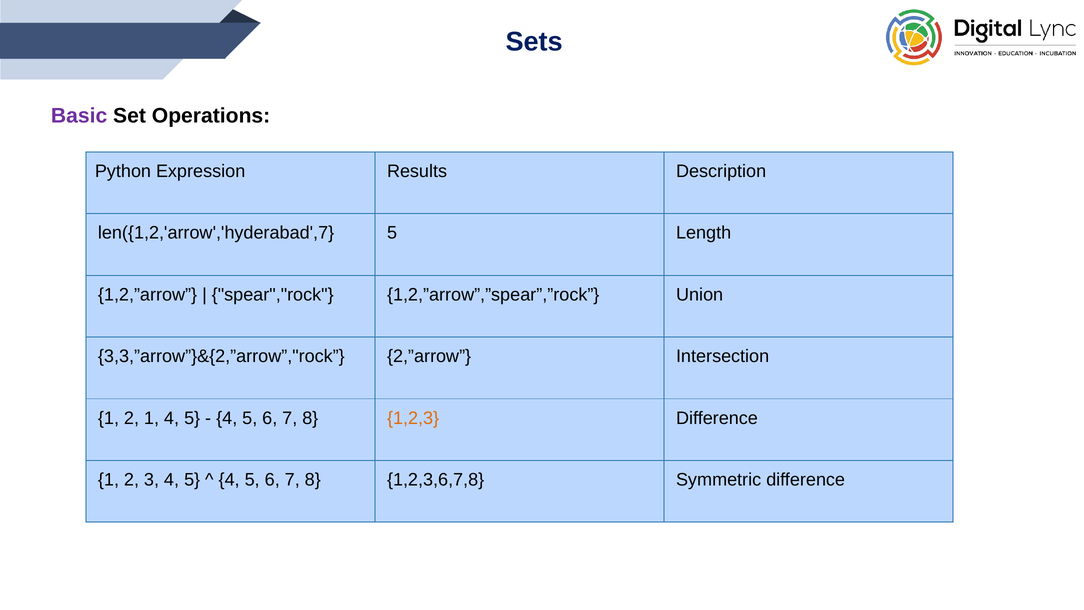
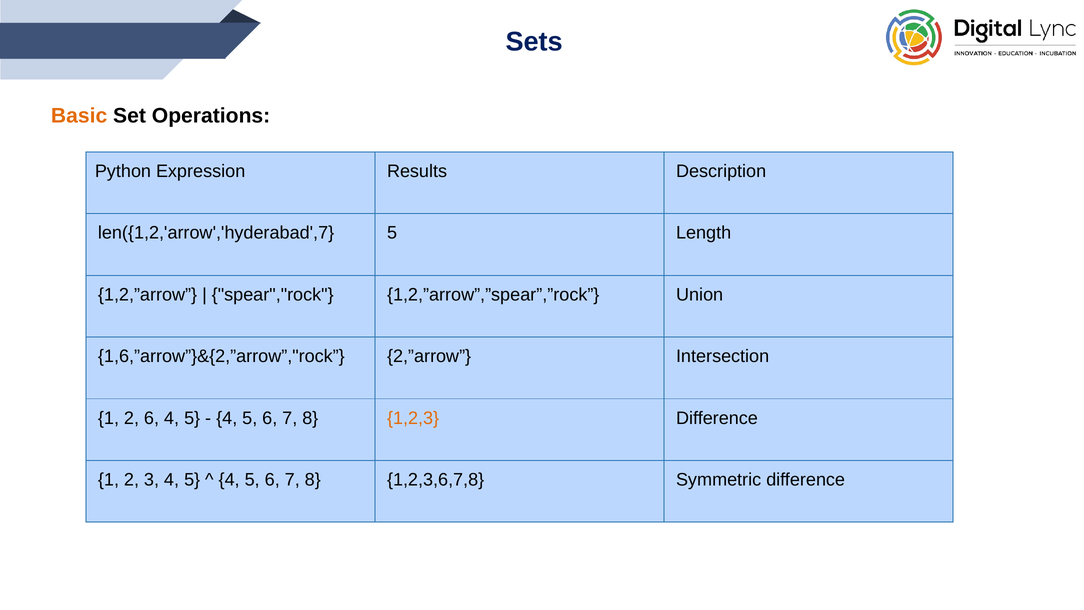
Basic colour: purple -> orange (79, 116)
3,3,”arrow”}&{2,”arrow”,"rock: 3,3,”arrow”}&{2,”arrow”,"rock -> 1,6,”arrow”}&{2,”arrow”,"rock (221, 356)
2 1: 1 -> 6 (152, 418)
